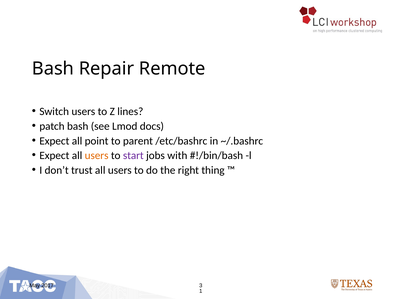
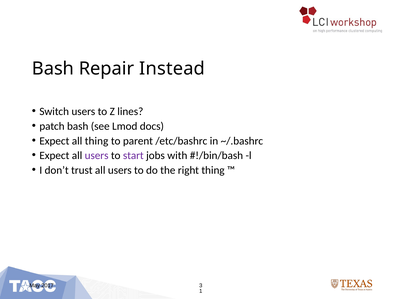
Remote: Remote -> Instead (172, 69)
all point: point -> thing (97, 141)
users colour: orange -> purple (97, 156)
